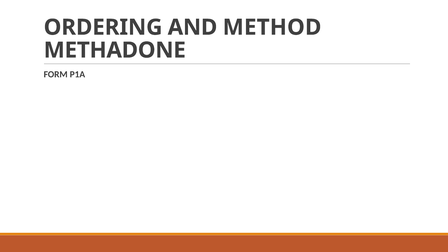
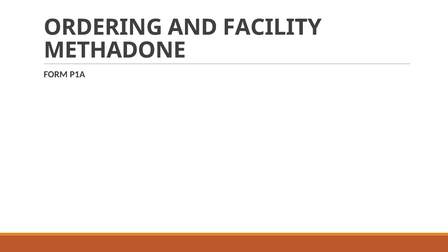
METHOD: METHOD -> FACILITY (272, 27)
